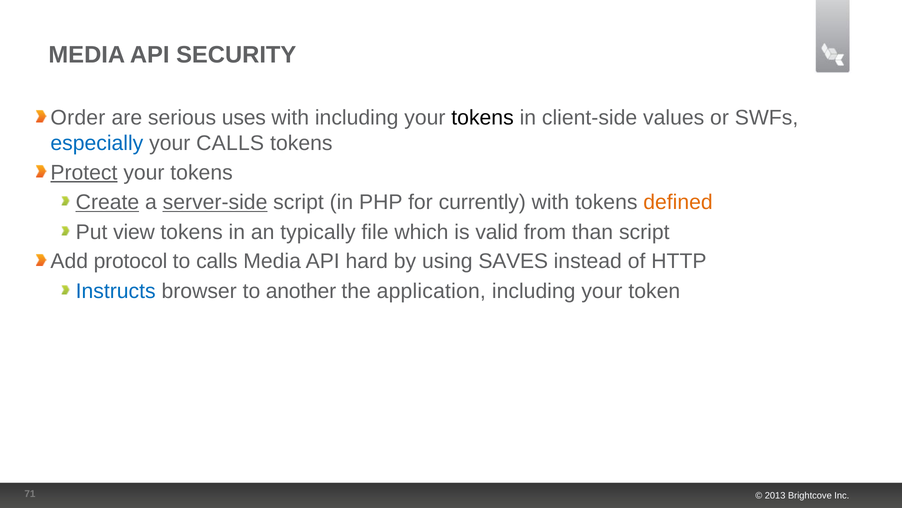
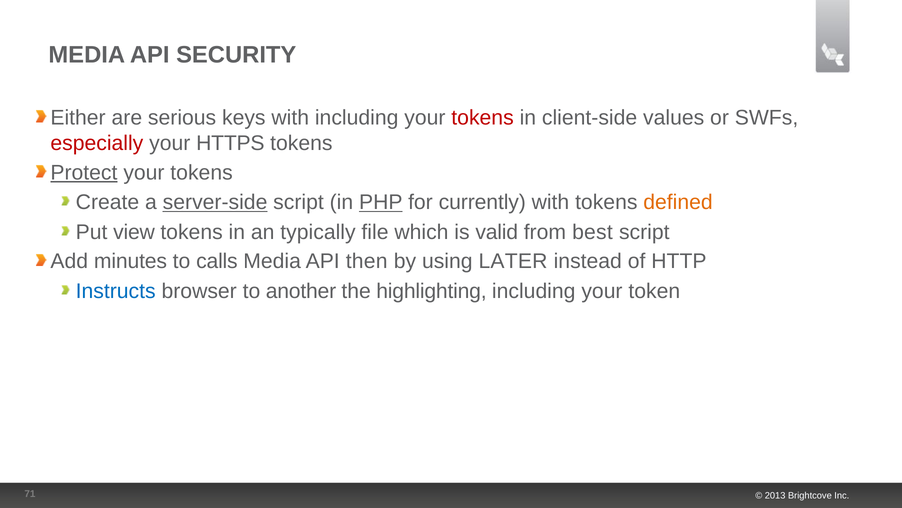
Order: Order -> Either (78, 118)
uses: uses -> keys (244, 118)
tokens colour: black -> red (483, 118)
especially colour: blue -> red (97, 143)
your CALLS: CALLS -> HTTPS (230, 143)
Create underline: present -> none (107, 202)
PHP underline: none -> present (381, 202)
than: than -> best (592, 232)
protocol: protocol -> minutes (130, 261)
hard: hard -> then (367, 261)
SAVES: SAVES -> LATER (513, 261)
application: application -> highlighting (431, 291)
